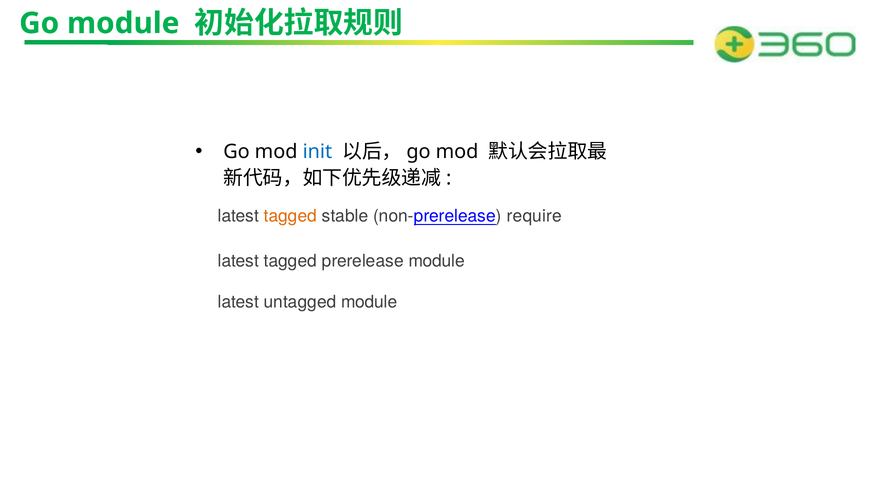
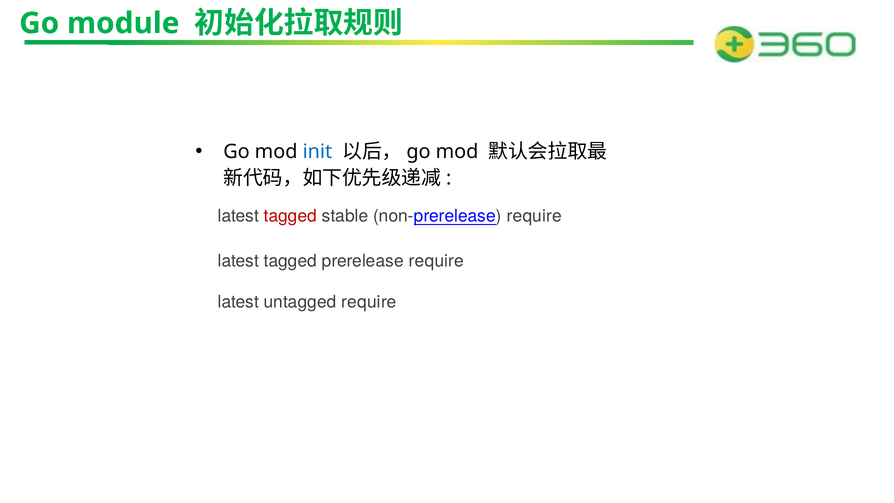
tagged colour: orange -> red (290, 216)
prerelease module: module -> require (436, 261)
untagged module: module -> require (369, 302)
